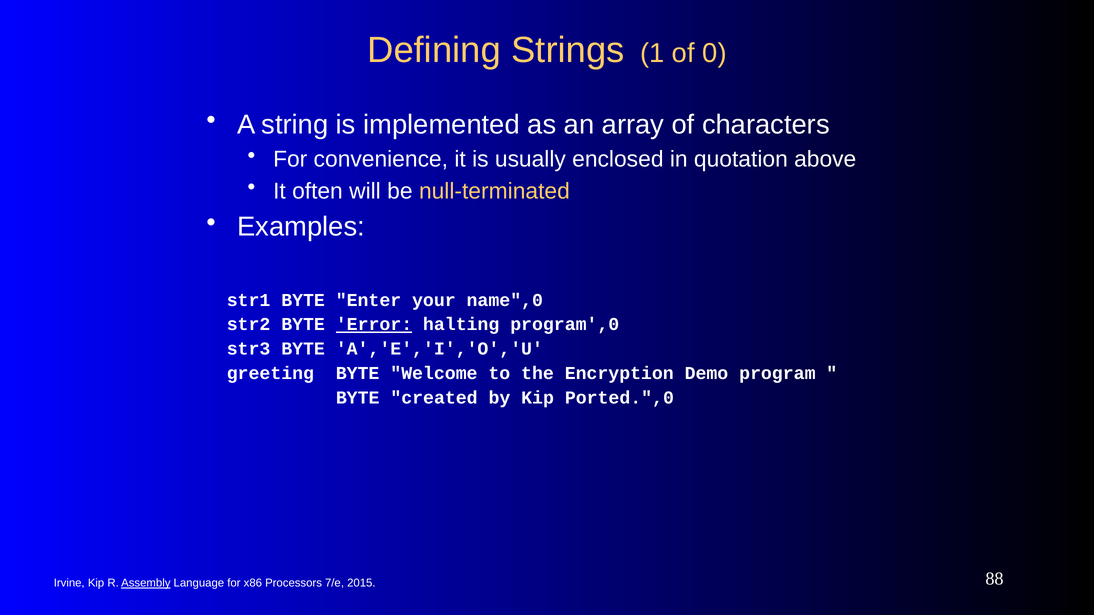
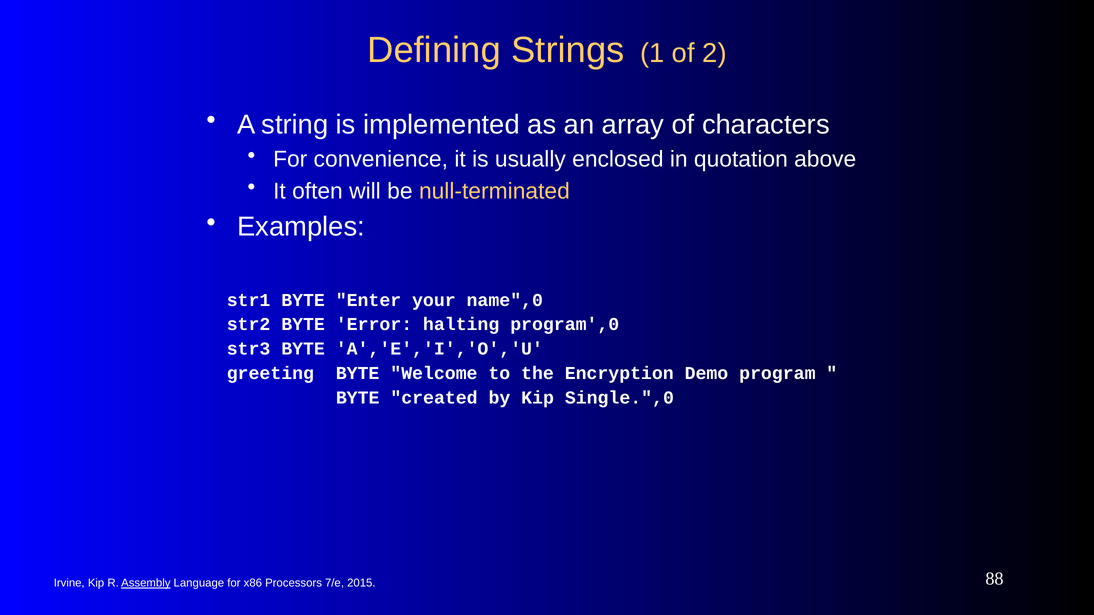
0: 0 -> 2 (714, 53)
Error underline: present -> none (374, 325)
Ported.",0: Ported.",0 -> Single.",0 (619, 398)
